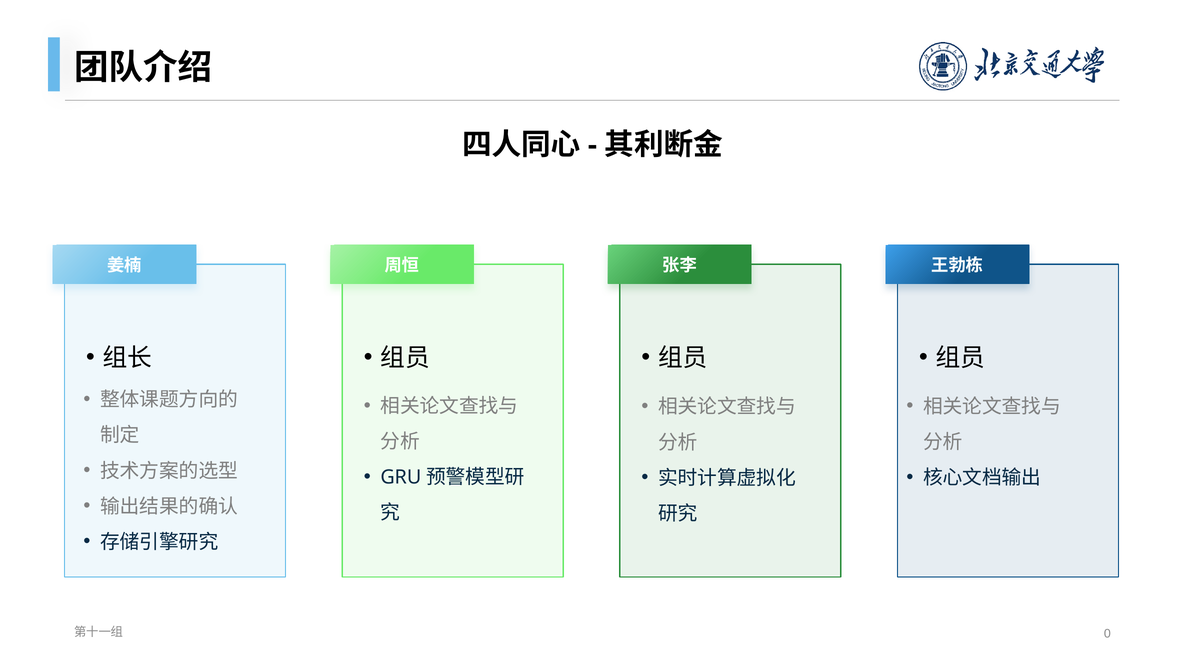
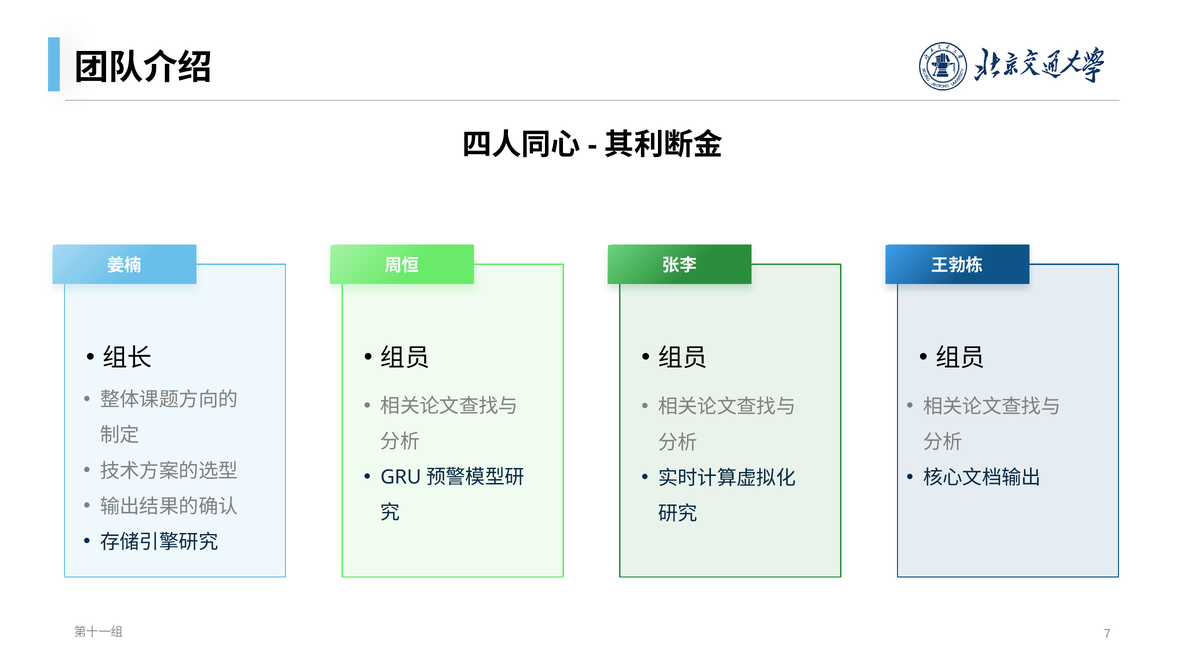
0: 0 -> 7 (1107, 633)
